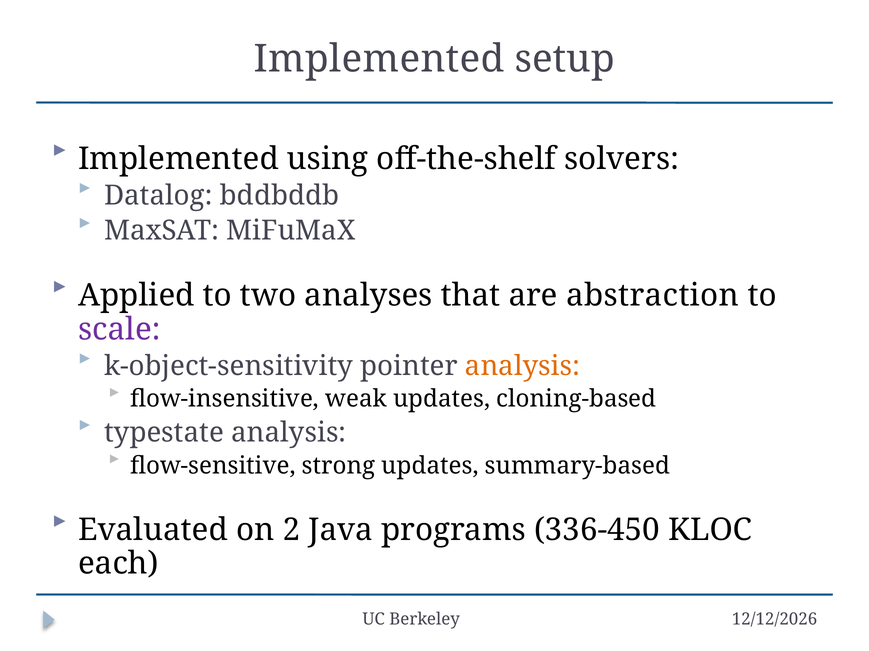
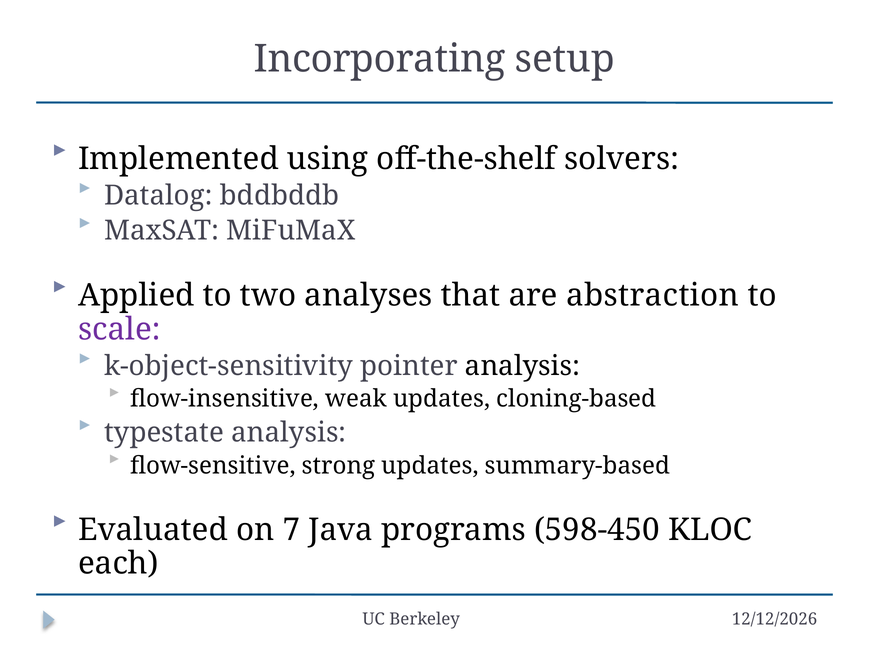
Implemented: Implemented -> Incorporating (380, 59)
analysis colour: orange -> black (523, 366)
2: 2 -> 7 (291, 530)
336-450: 336-450 -> 598-450 (597, 530)
